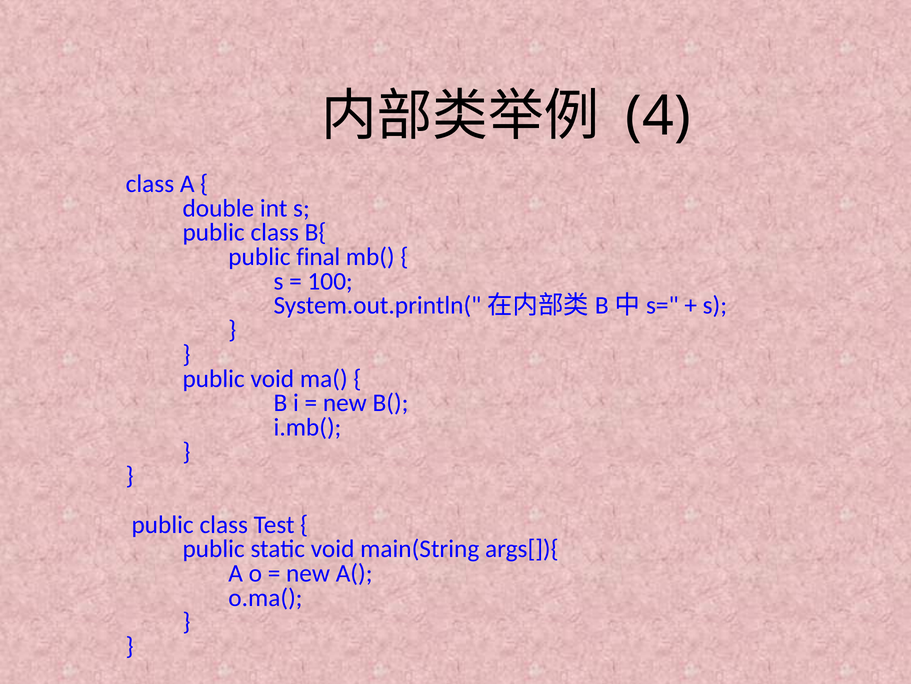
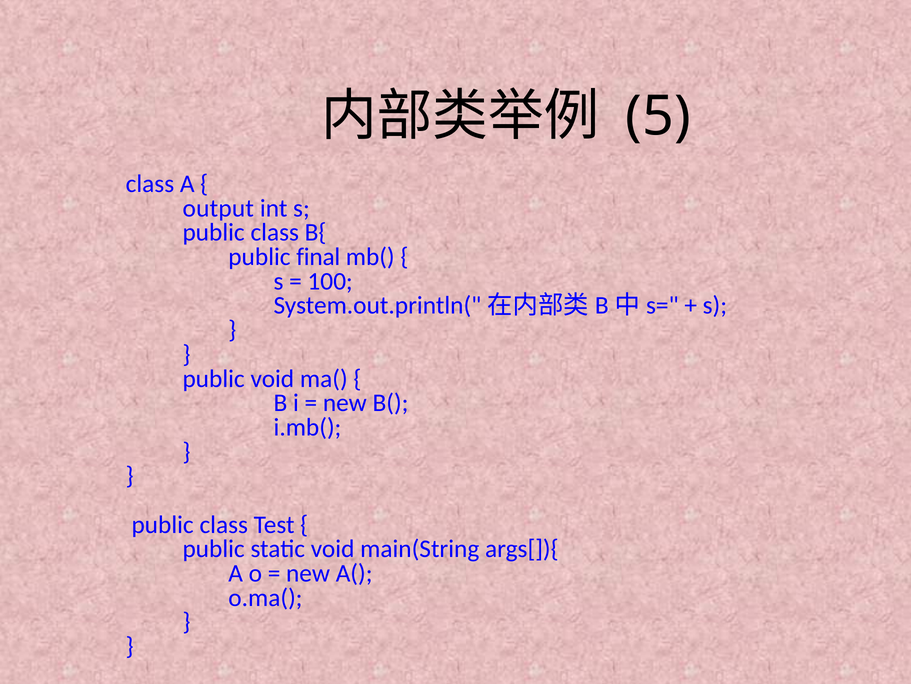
4: 4 -> 5 (658, 116)
double: double -> output (218, 208)
